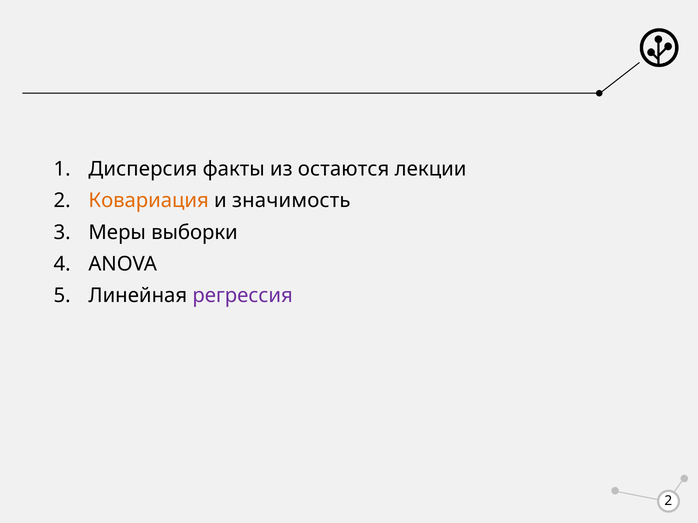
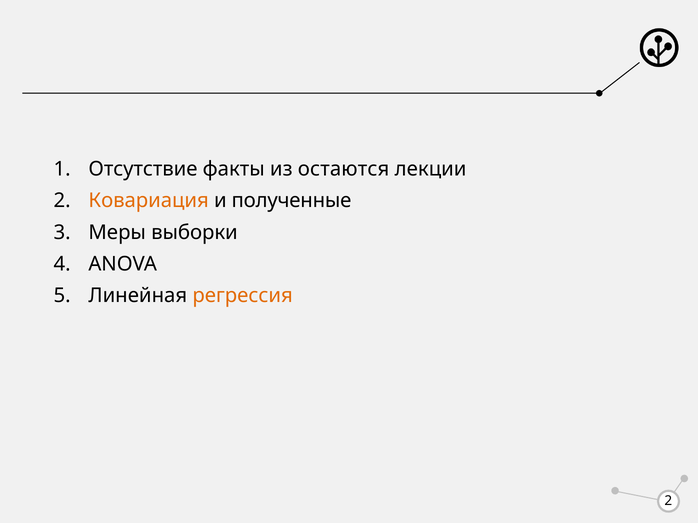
Дисперсия: Дисперсия -> Отсутствие (143, 169)
значимость: значимость -> полученные (292, 201)
регрессия colour: purple -> orange (243, 296)
